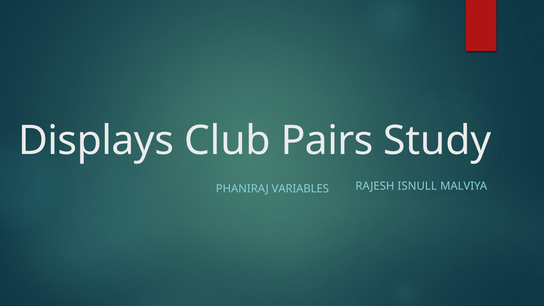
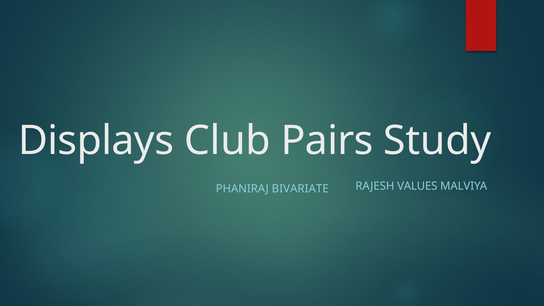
ISNULL: ISNULL -> VALUES (417, 186)
VARIABLES: VARIABLES -> BIVARIATE (300, 189)
